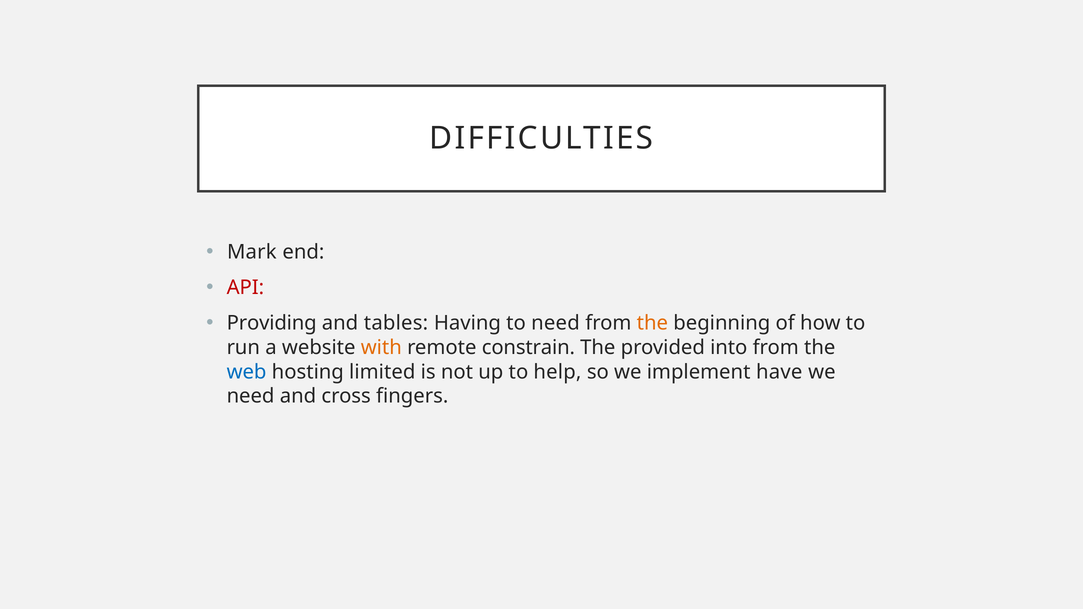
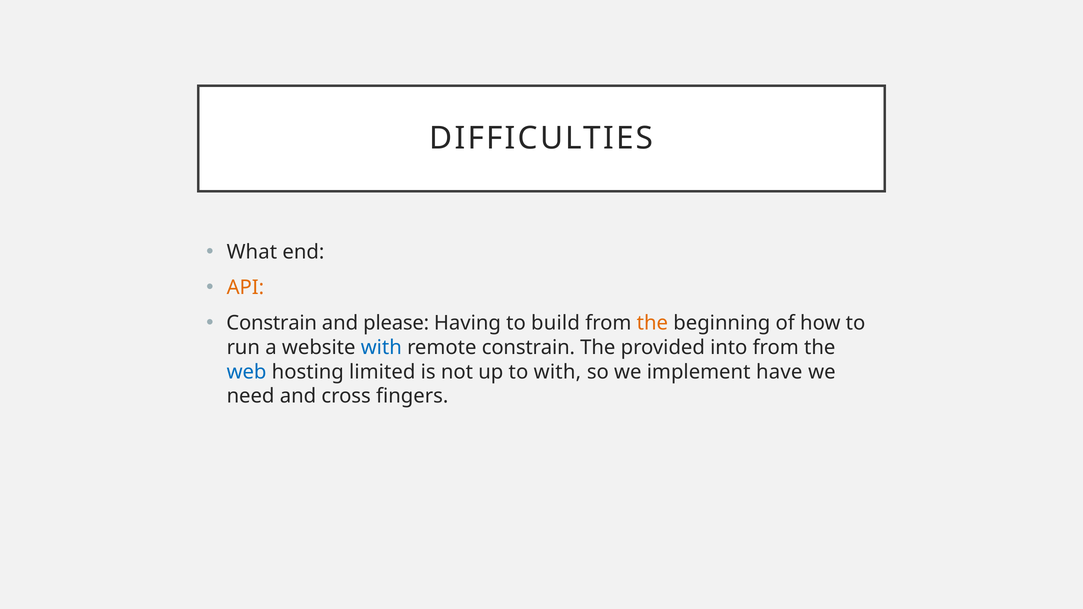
Mark: Mark -> What (252, 252)
API colour: red -> orange (245, 288)
Providing: Providing -> Constrain (272, 323)
tables: tables -> please (396, 323)
to need: need -> build (555, 323)
with colour: orange -> blue (381, 348)
to help: help -> with (557, 372)
